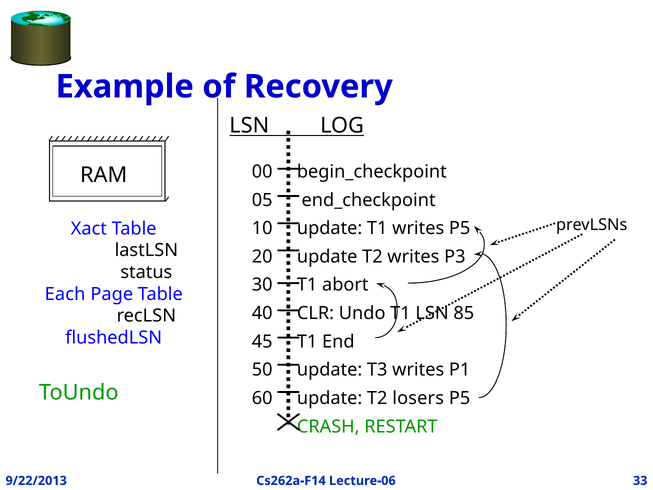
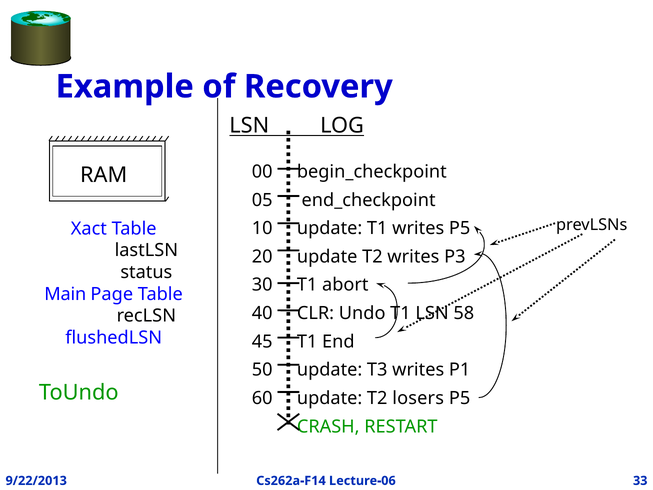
Each: Each -> Main (65, 294)
85: 85 -> 58 (464, 313)
